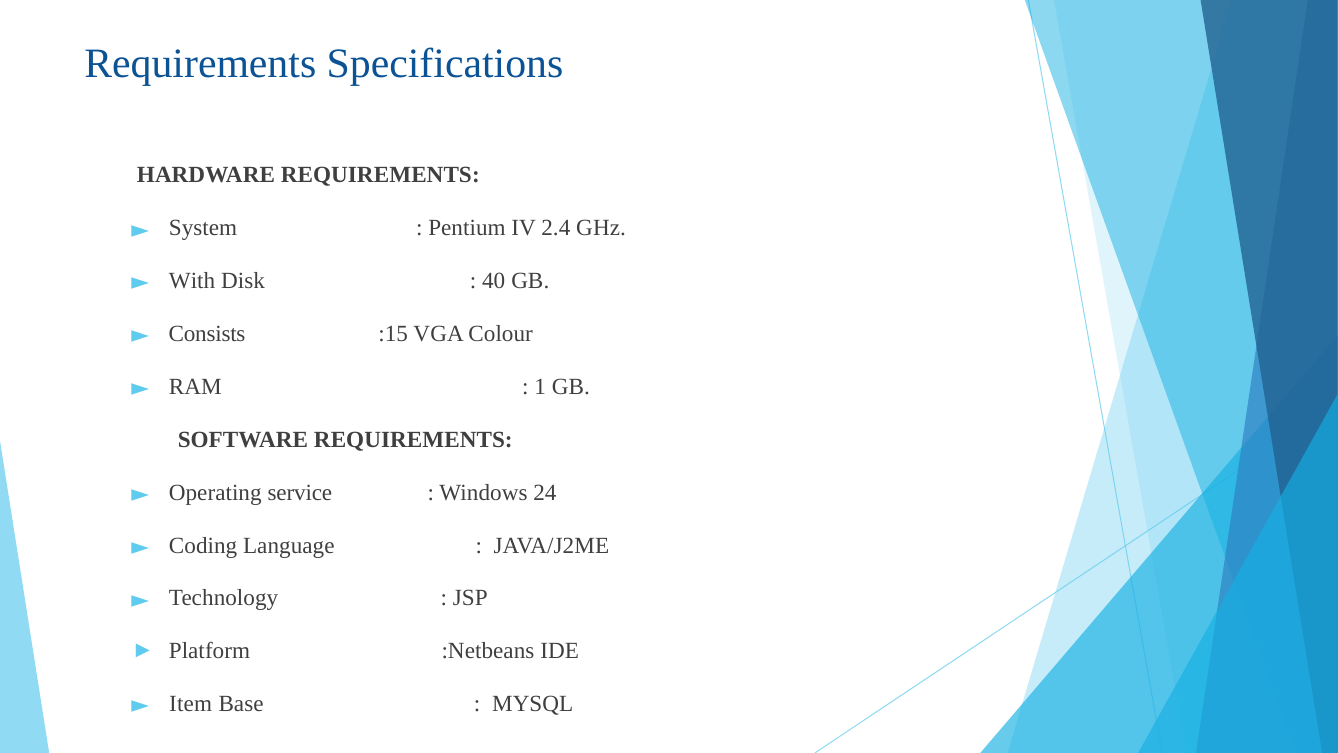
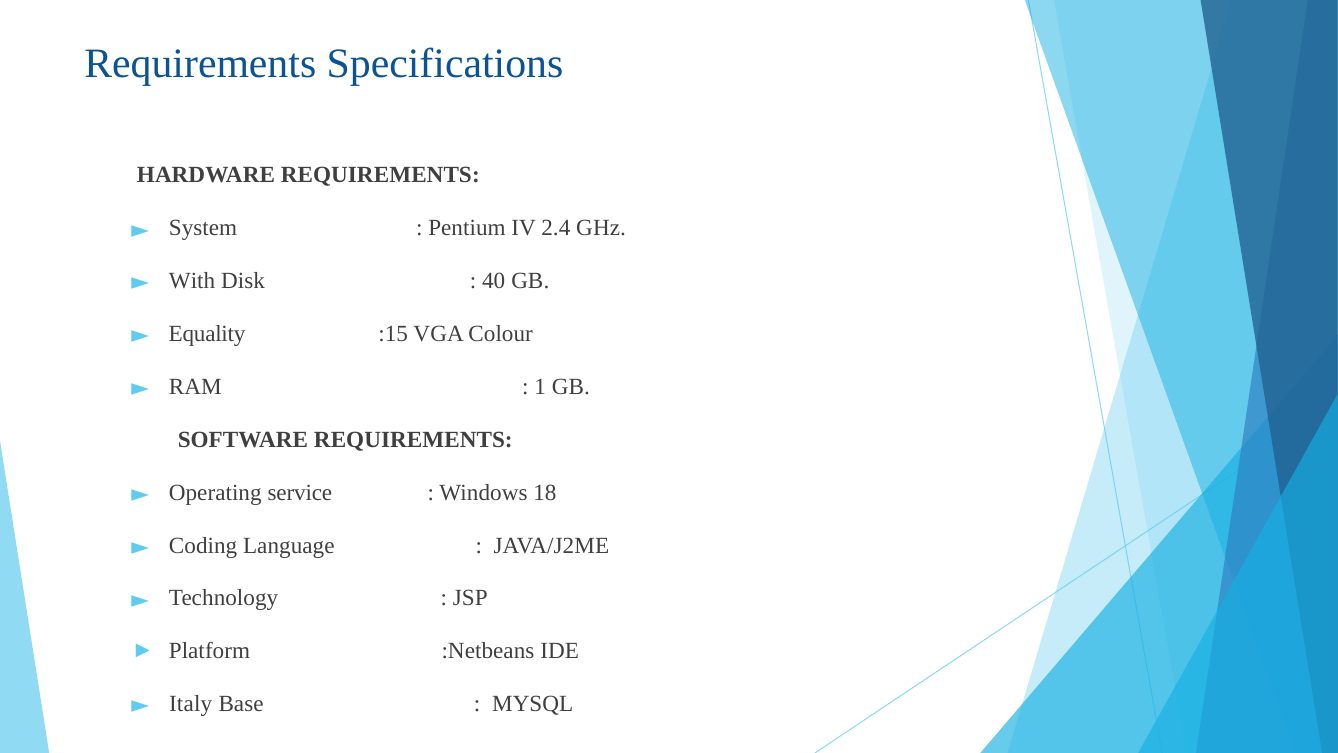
Consists: Consists -> Equality (207, 334)
24: 24 -> 18 (545, 492)
Item: Item -> Italy (191, 704)
